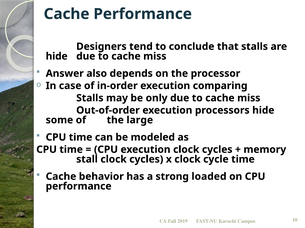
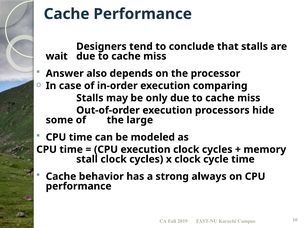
hide: hide -> wait (57, 56)
loaded: loaded -> always (209, 177)
